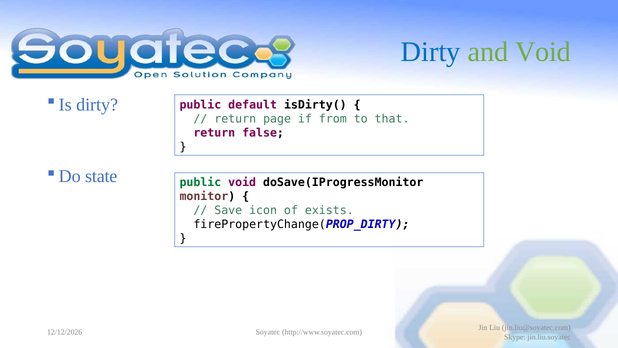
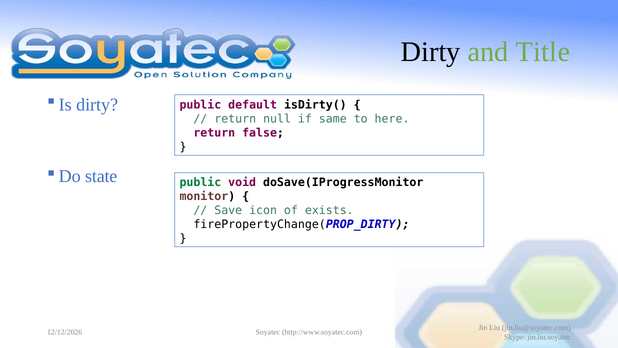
Dirty colour: blue -> black (431, 52)
and Void: Void -> Title (543, 52)
page: page -> null (277, 119)
from: from -> same (333, 119)
that: that -> here (392, 119)
